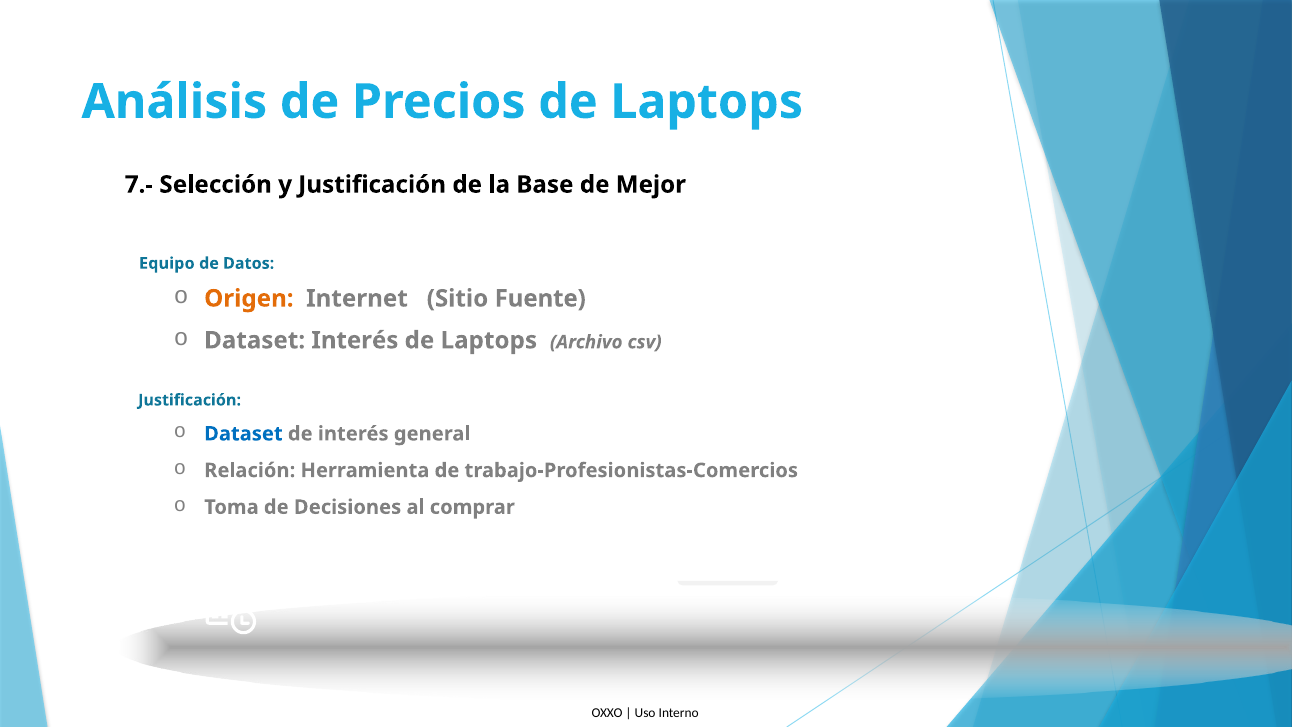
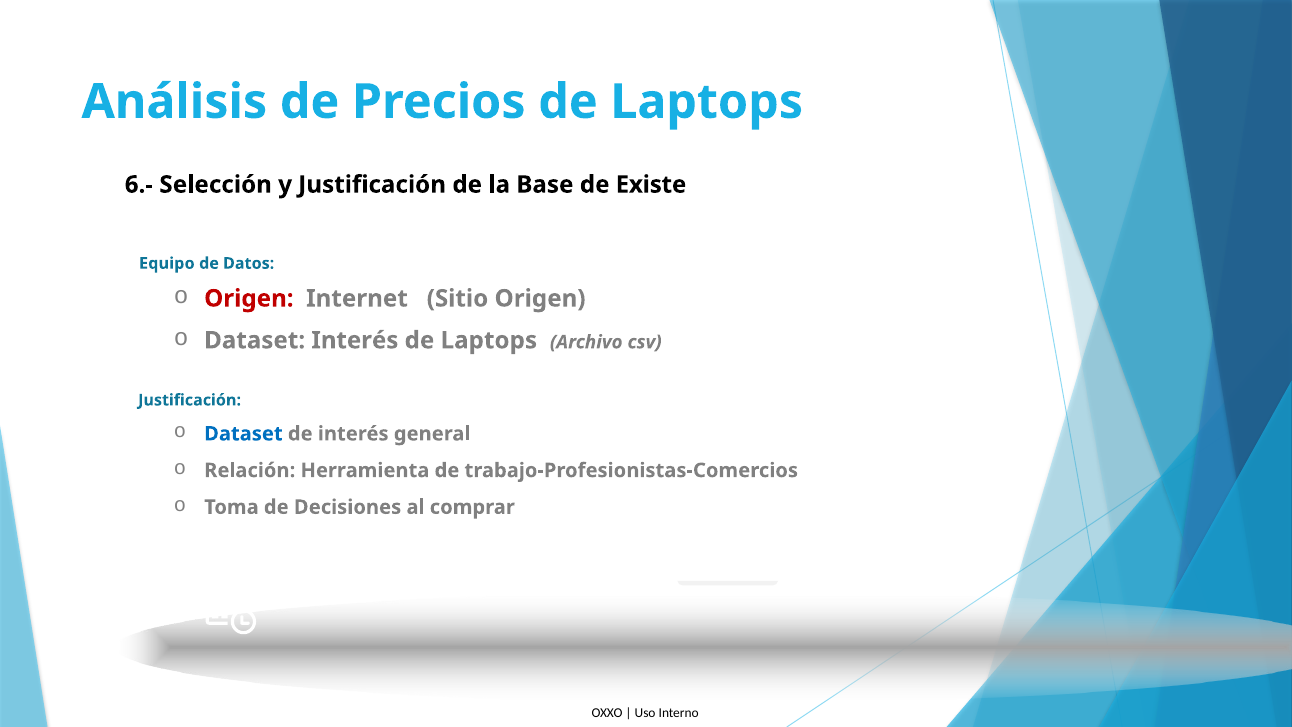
7.-: 7.- -> 6.- (139, 185)
Mejor: Mejor -> Existe (651, 185)
Origen colour: orange -> red (249, 298)
Sitio Fuente: Fuente -> Origen (540, 298)
